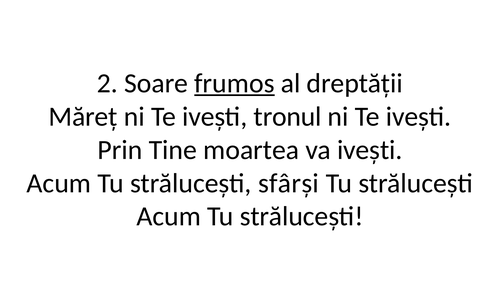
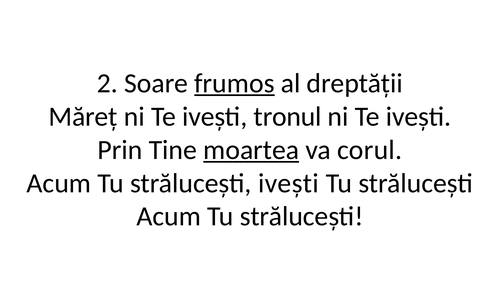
moartea underline: none -> present (251, 150)
va ivești: ivești -> corul (370, 150)
strălucești sfârși: sfârși -> ivești (289, 183)
